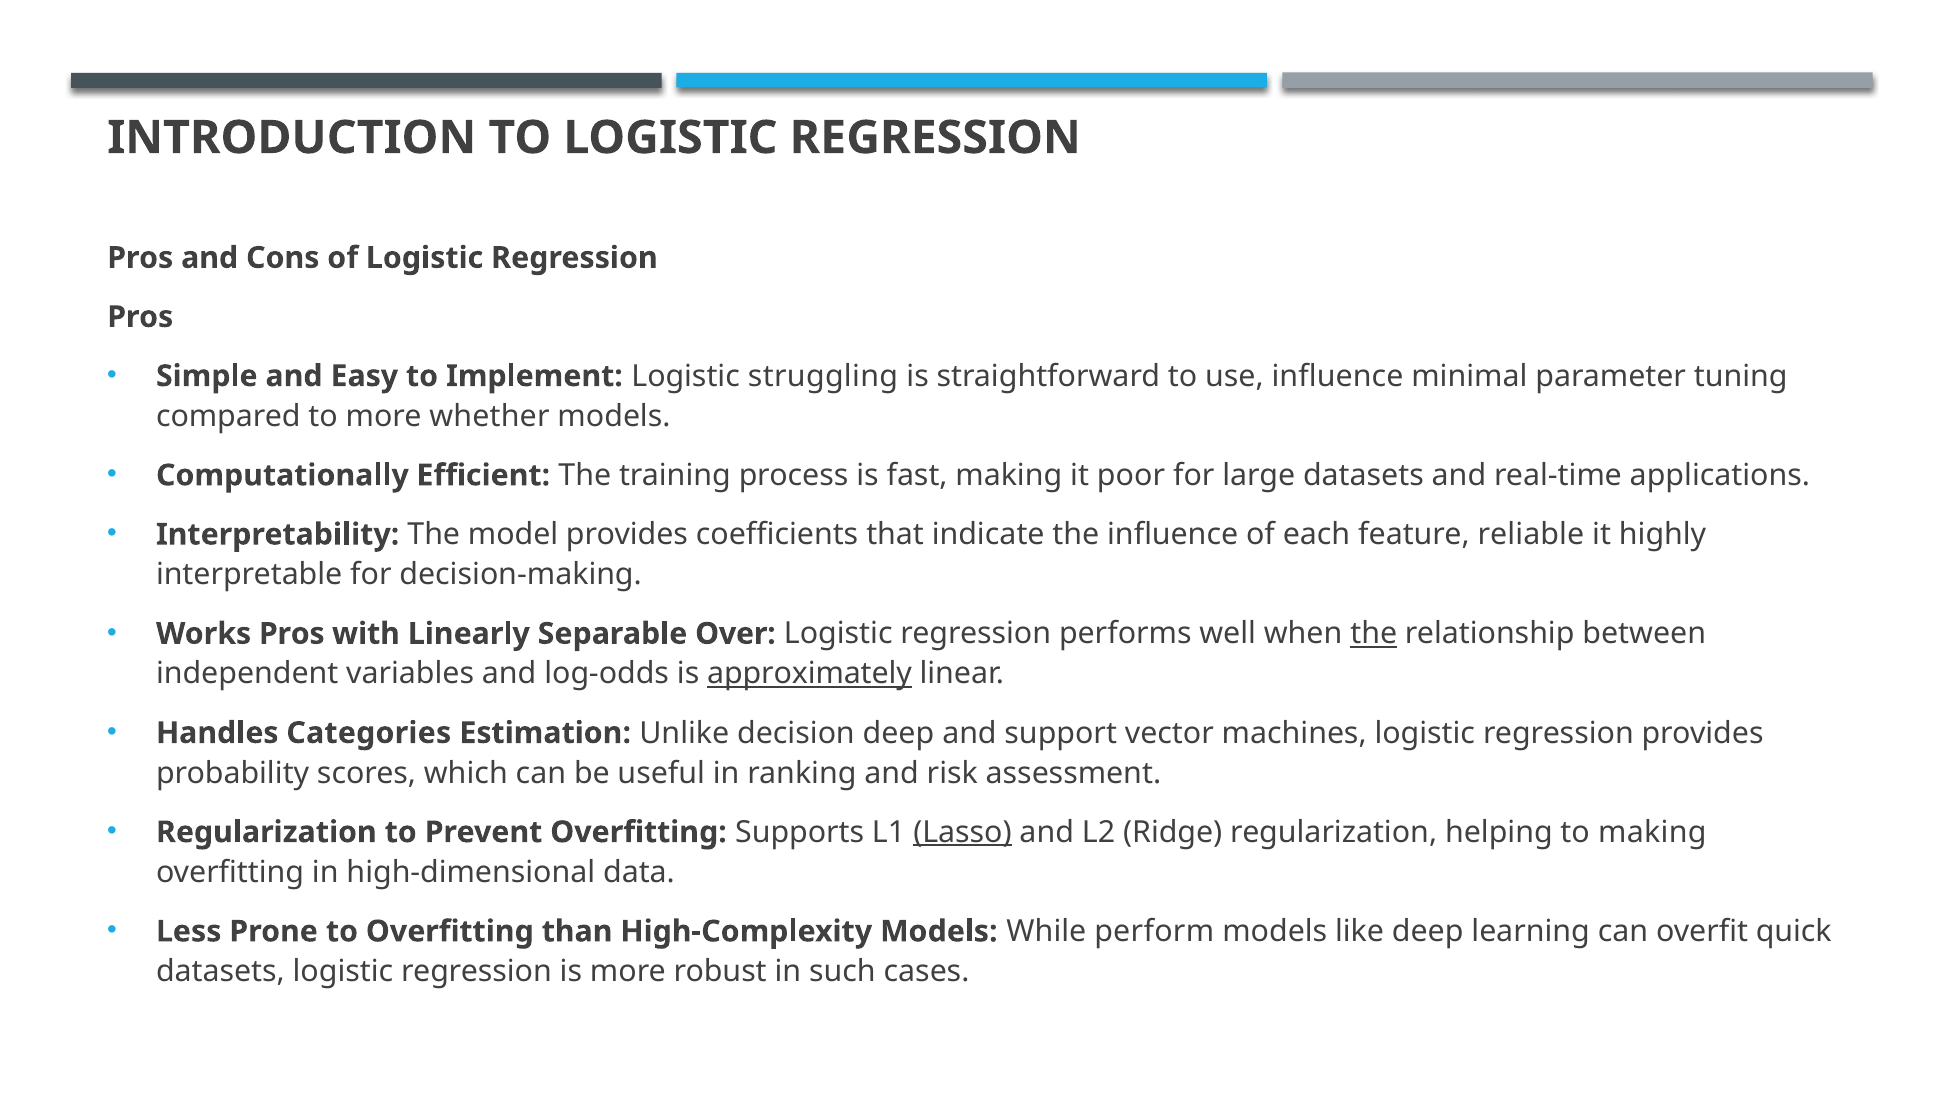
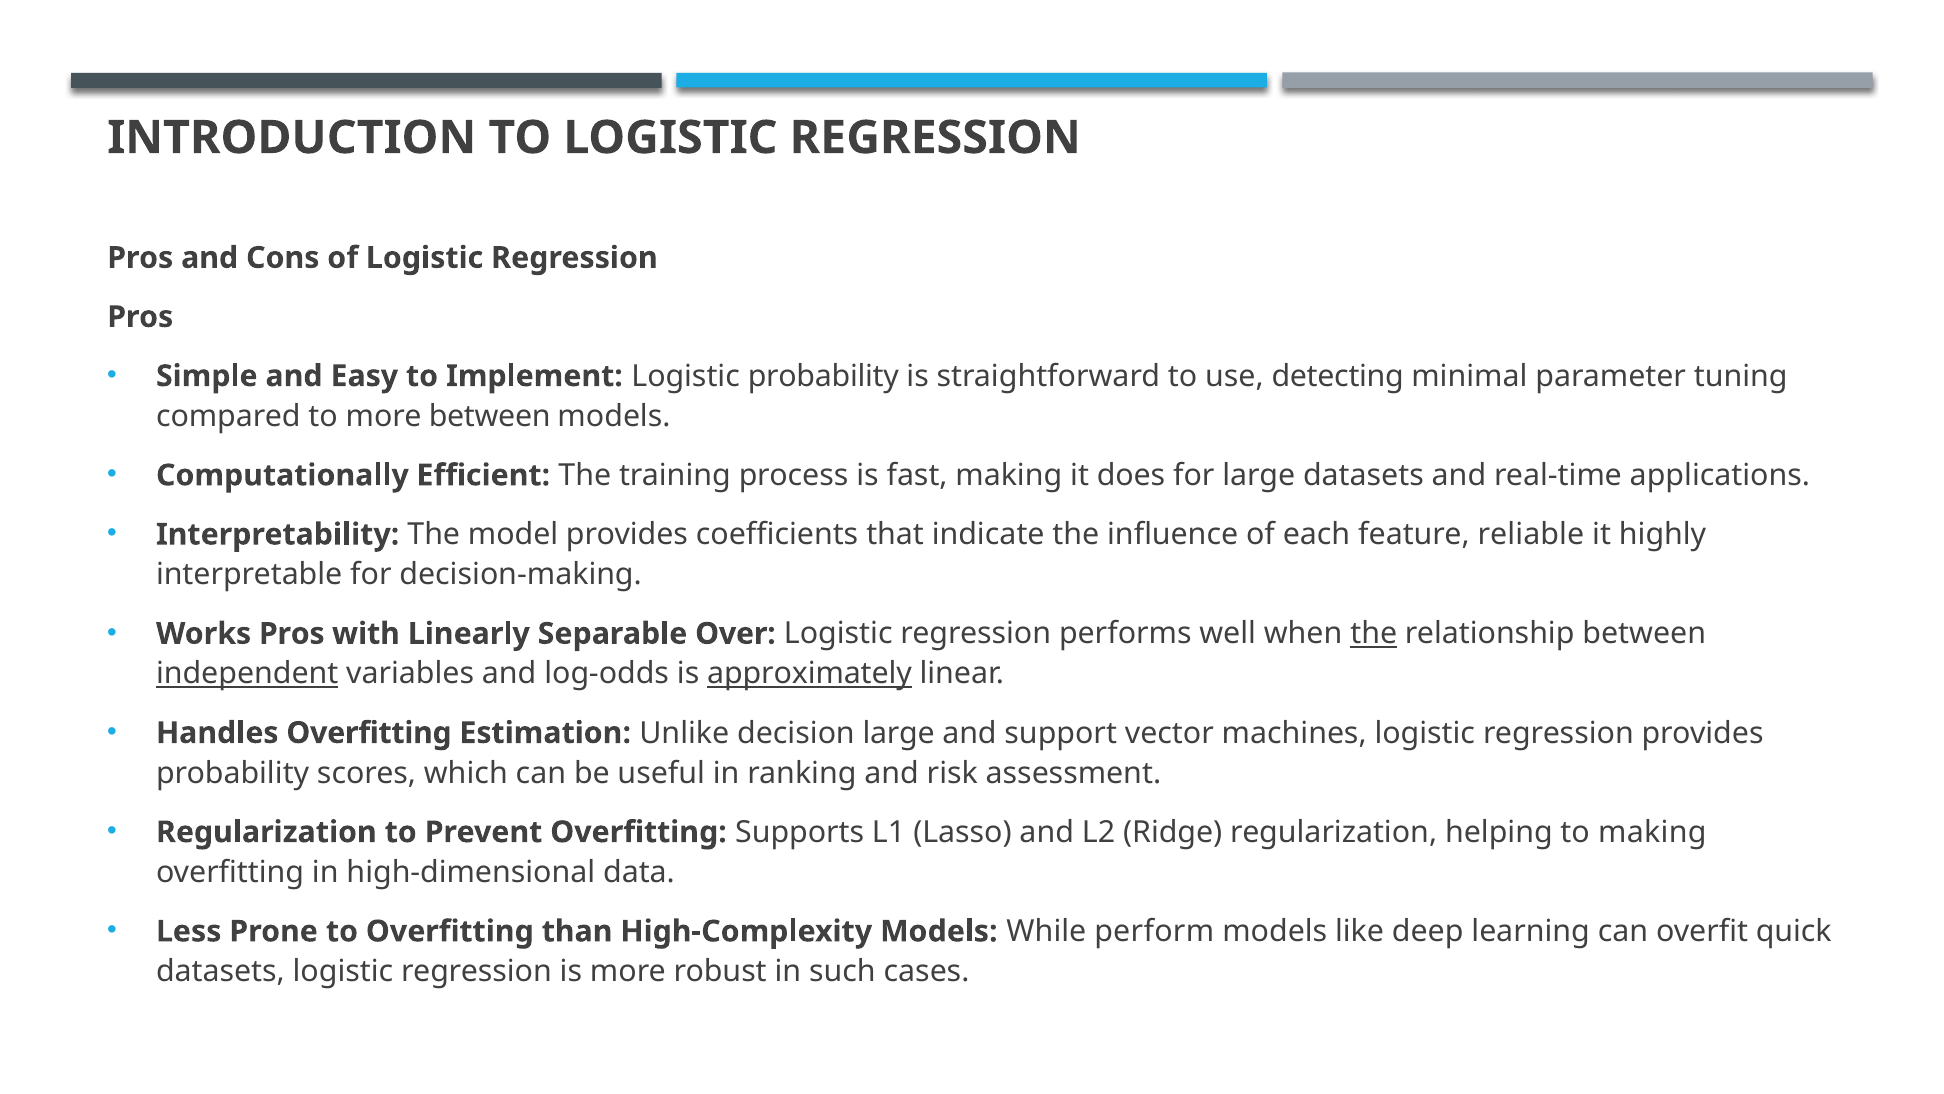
Logistic struggling: struggling -> probability (823, 376)
use influence: influence -> detecting (1338, 376)
more whether: whether -> between (490, 416)
poor: poor -> does (1131, 475)
independent underline: none -> present (247, 674)
Handles Categories: Categories -> Overfitting (369, 733)
decision deep: deep -> large (899, 733)
Lasso underline: present -> none (962, 832)
